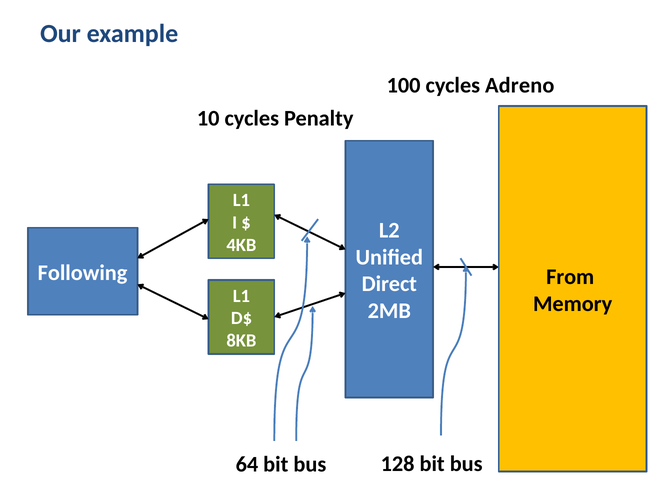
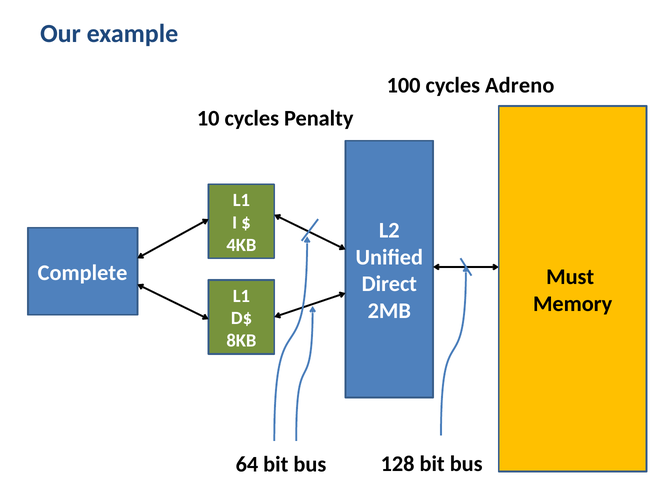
Following: Following -> Complete (83, 273)
From: From -> Must (570, 277)
